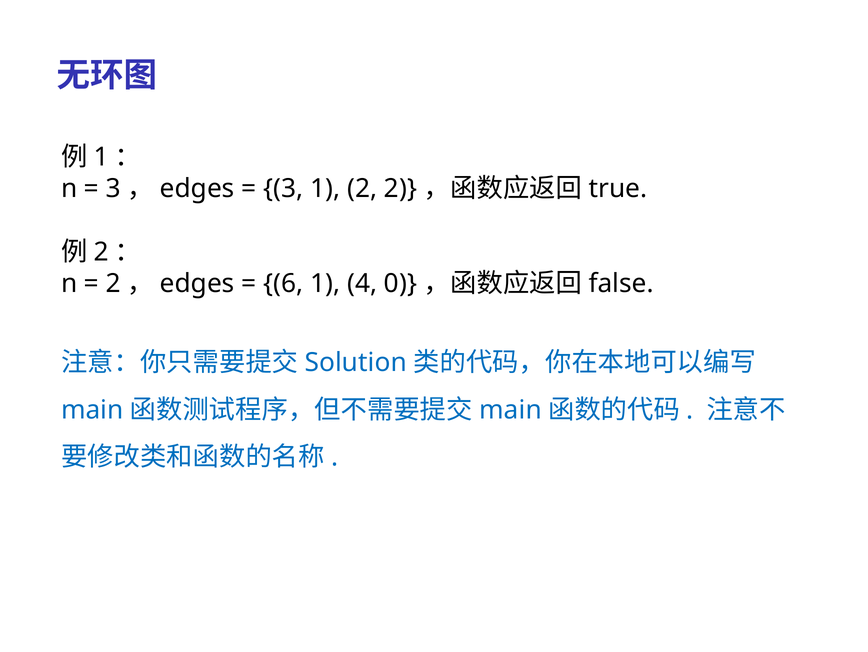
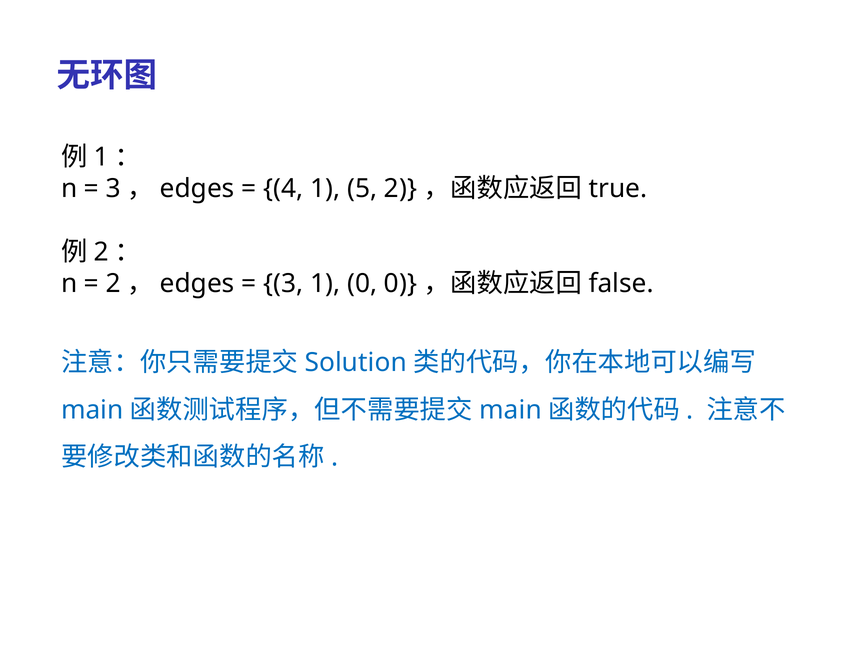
3: 3 -> 4 (283, 188)
1 2: 2 -> 5 (362, 188)
6: 6 -> 3 (283, 283)
1 4: 4 -> 0 (362, 283)
